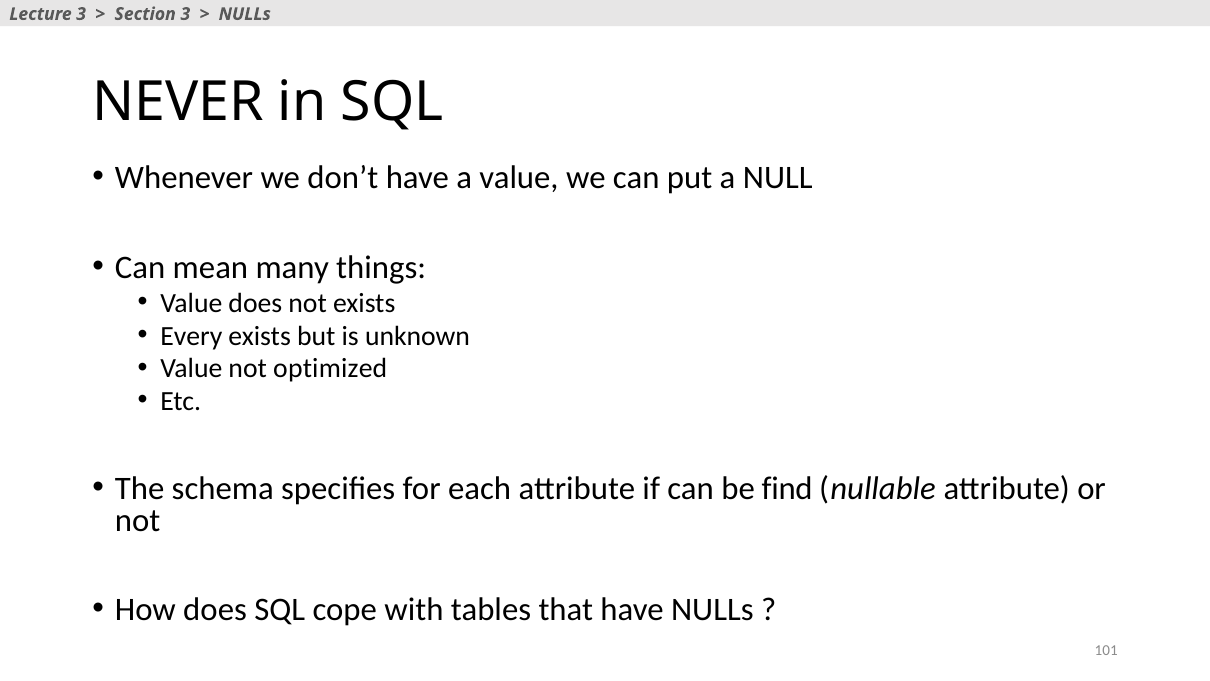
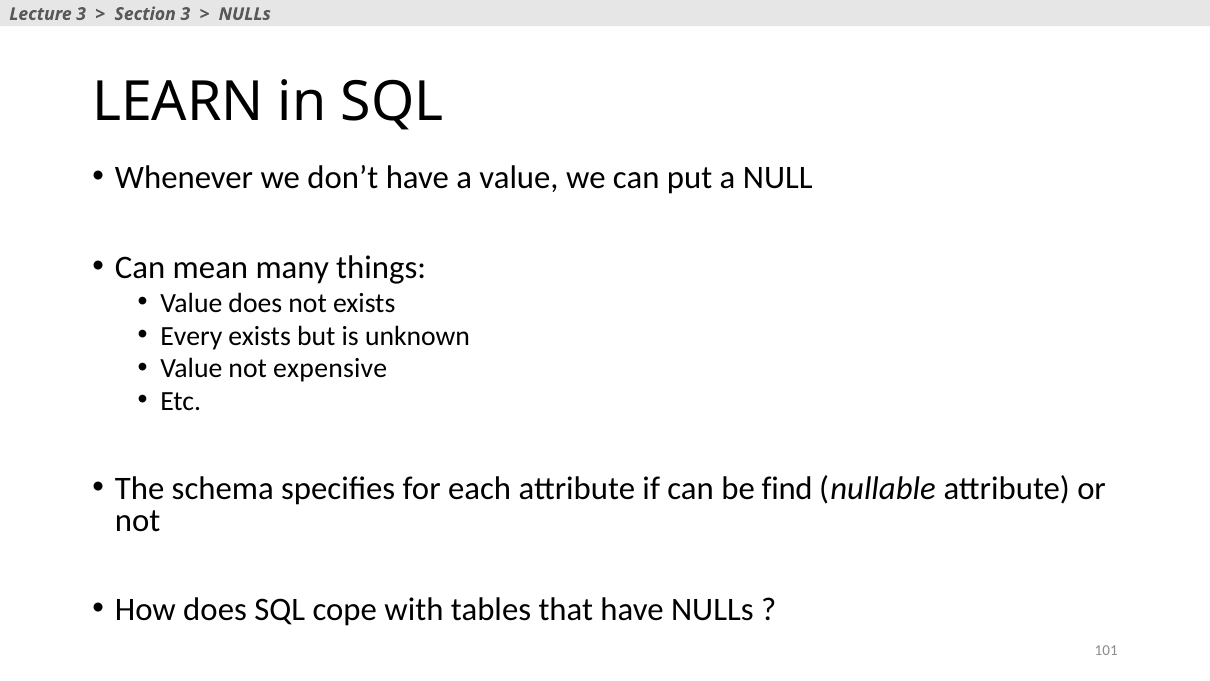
NEVER: NEVER -> LEARN (178, 102)
optimized: optimized -> expensive (330, 368)
